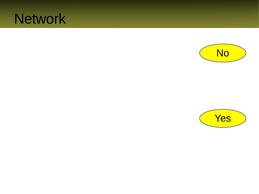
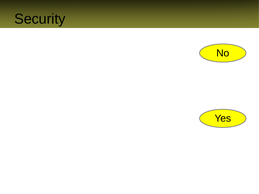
Network: Network -> Security (40, 19)
